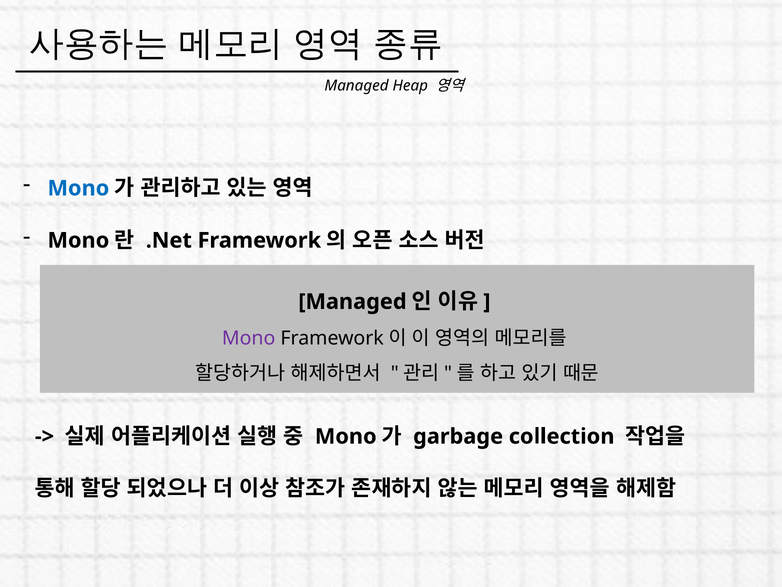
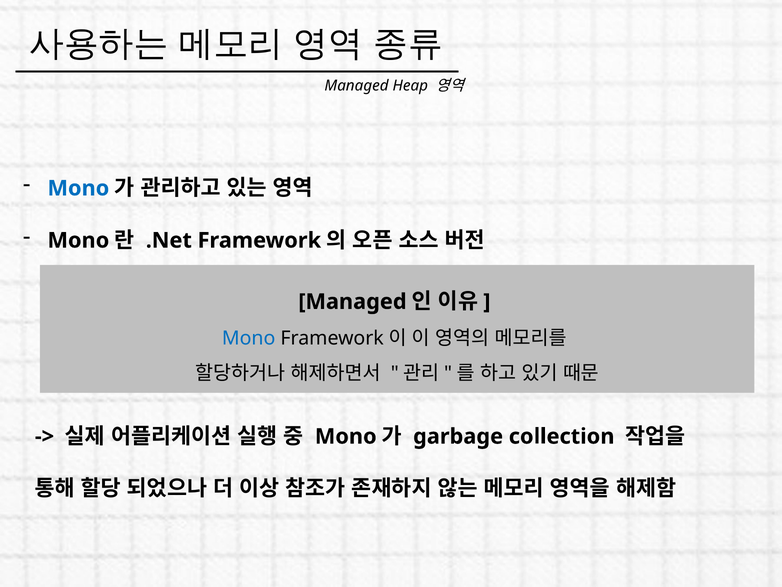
Mono colour: purple -> blue (249, 338)
